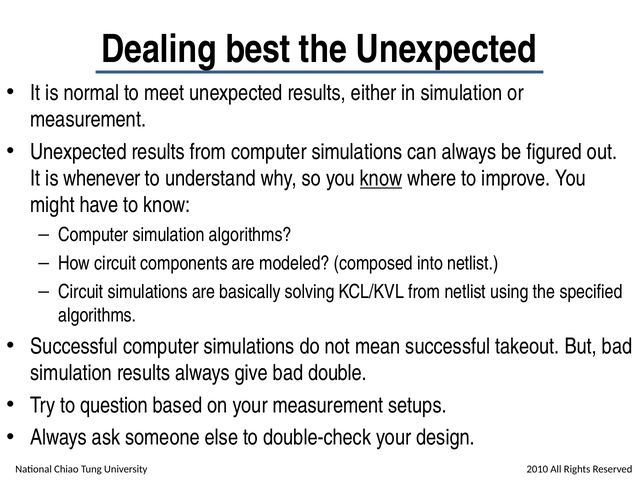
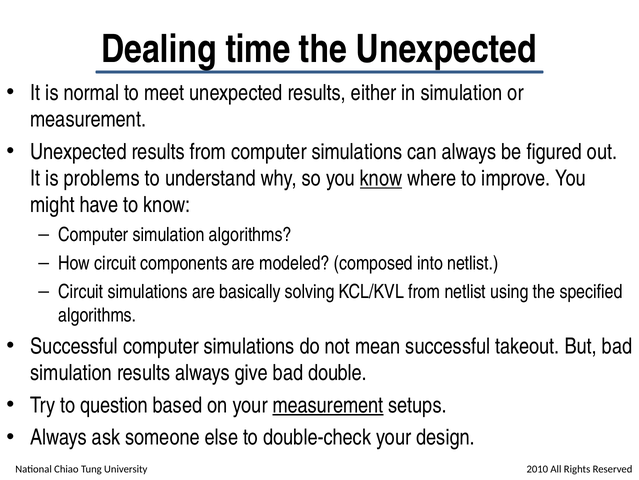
best: best -> time (258, 49)
whenever: whenever -> problems (102, 178)
measurement underline: none -> present (328, 405)
